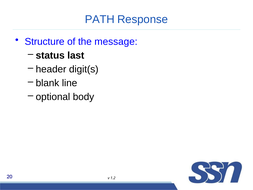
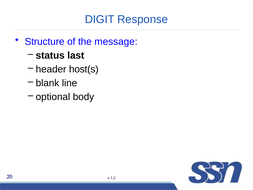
PATH: PATH -> DIGIT (100, 19)
digit(s: digit(s -> host(s (84, 69)
